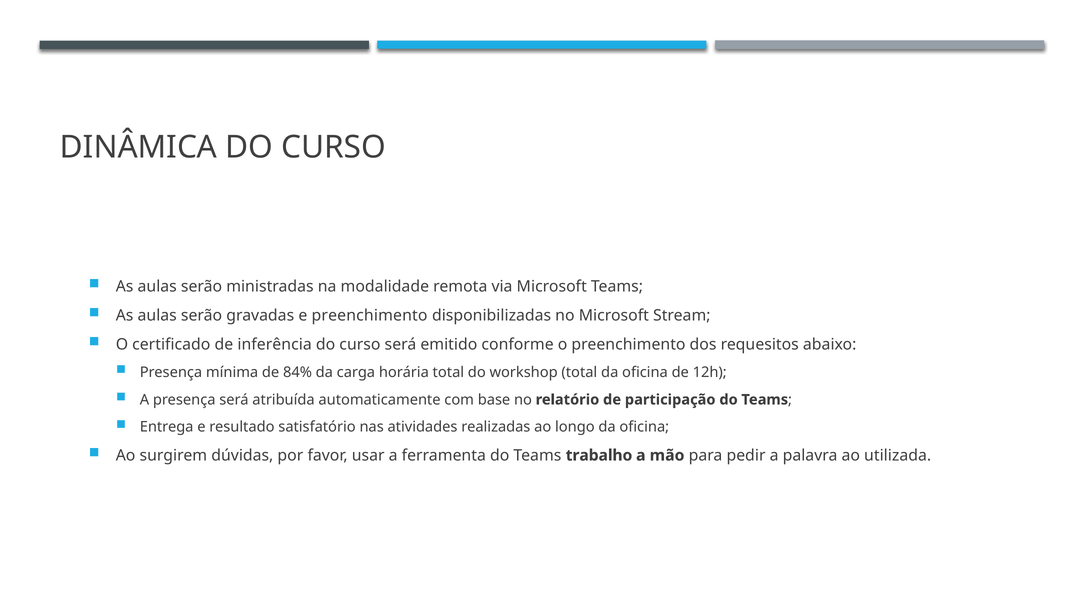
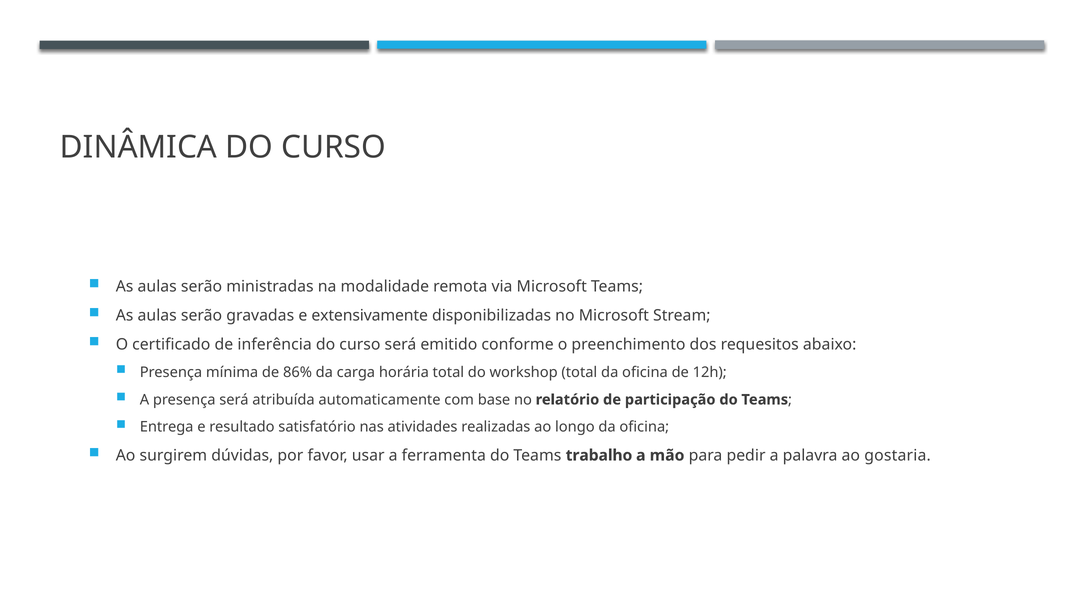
e preenchimento: preenchimento -> extensivamente (370, 315)
84%: 84% -> 86% (298, 372)
utilizada: utilizada -> gostaria (898, 455)
